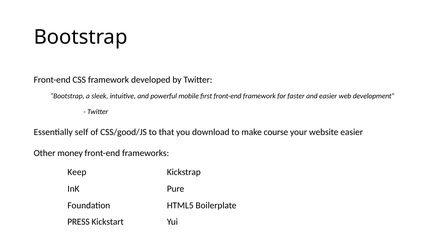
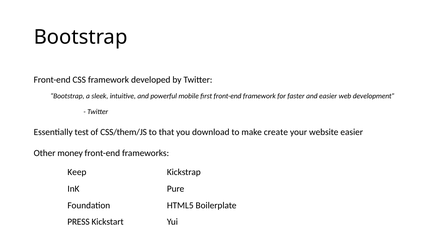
self: self -> test (82, 132)
CSS/good/JS: CSS/good/JS -> CSS/them/JS (124, 132)
course: course -> create (276, 132)
